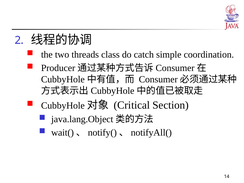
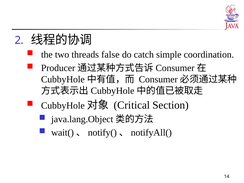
class: class -> false (110, 55)
